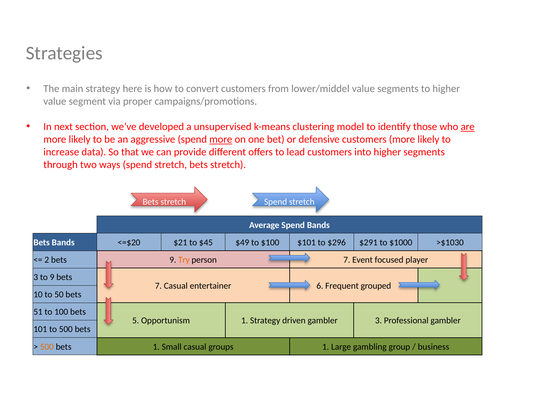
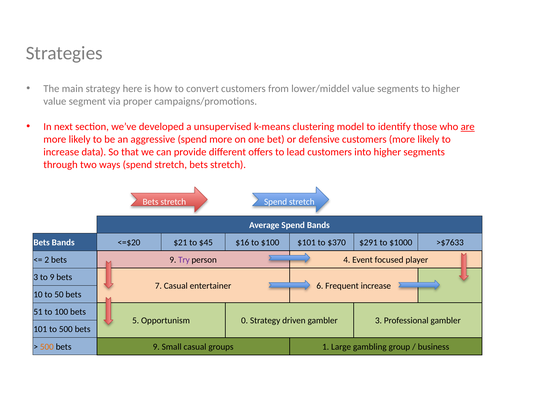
more underline: present -> none (221, 139)
$49: $49 -> $16 (242, 242)
$296: $296 -> $370 (337, 242)
>$1030: >$1030 -> >$7633 (450, 242)
Try colour: orange -> purple (184, 260)
person 7: 7 -> 4 (347, 260)
Frequent grouped: grouped -> increase (376, 286)
Opportunism 1: 1 -> 0 (245, 321)
1: 1 -> 9 (156, 347)
